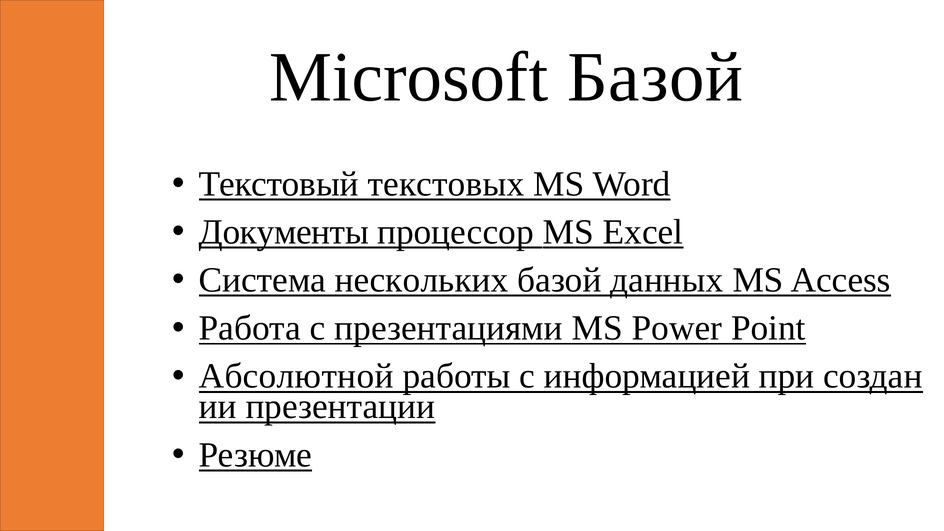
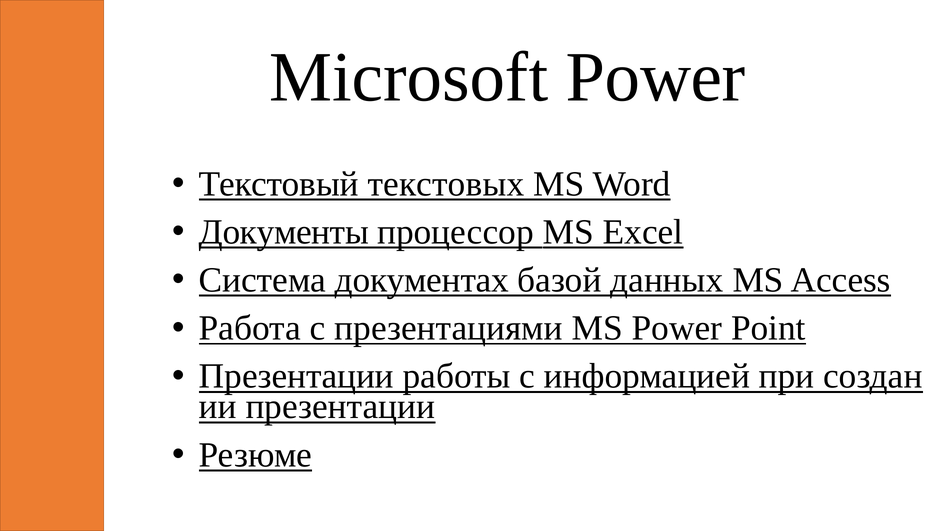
Microsoft Базой: Базой -> Power (656, 77)
нескольких: нескольких -> документах (422, 280)
Абсолютной: Абсолютной -> Презентации (296, 376)
